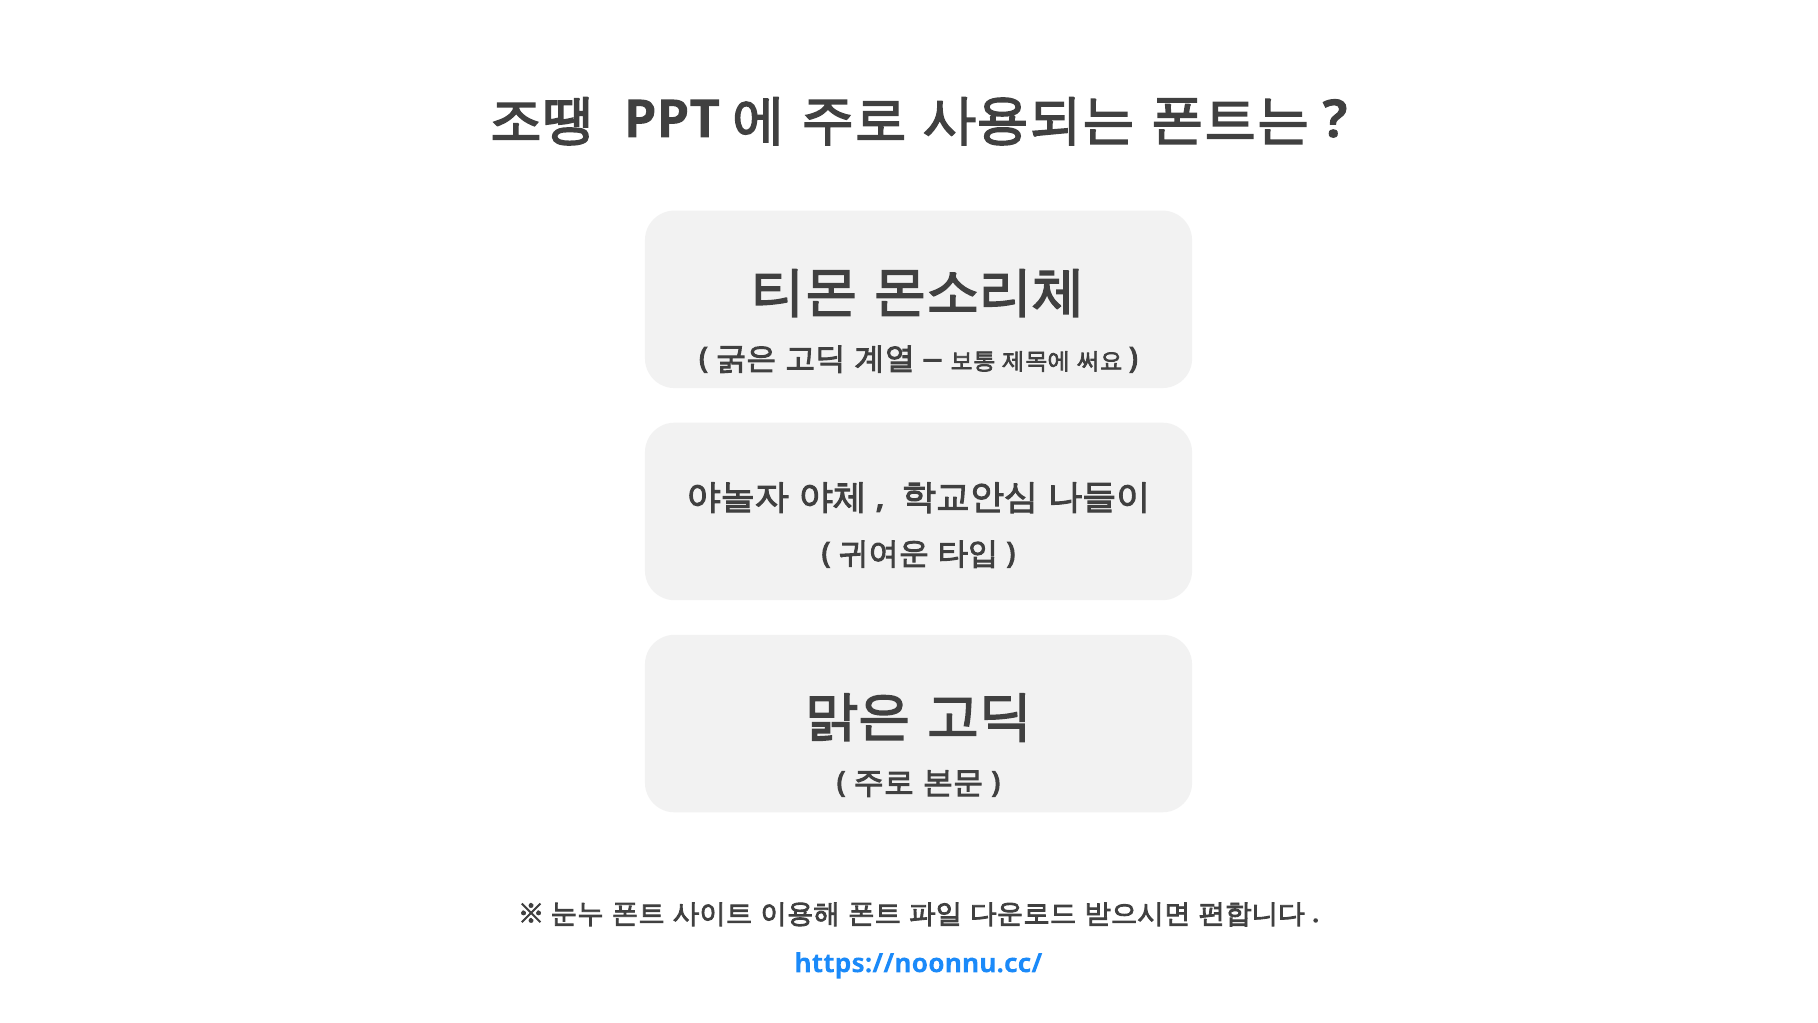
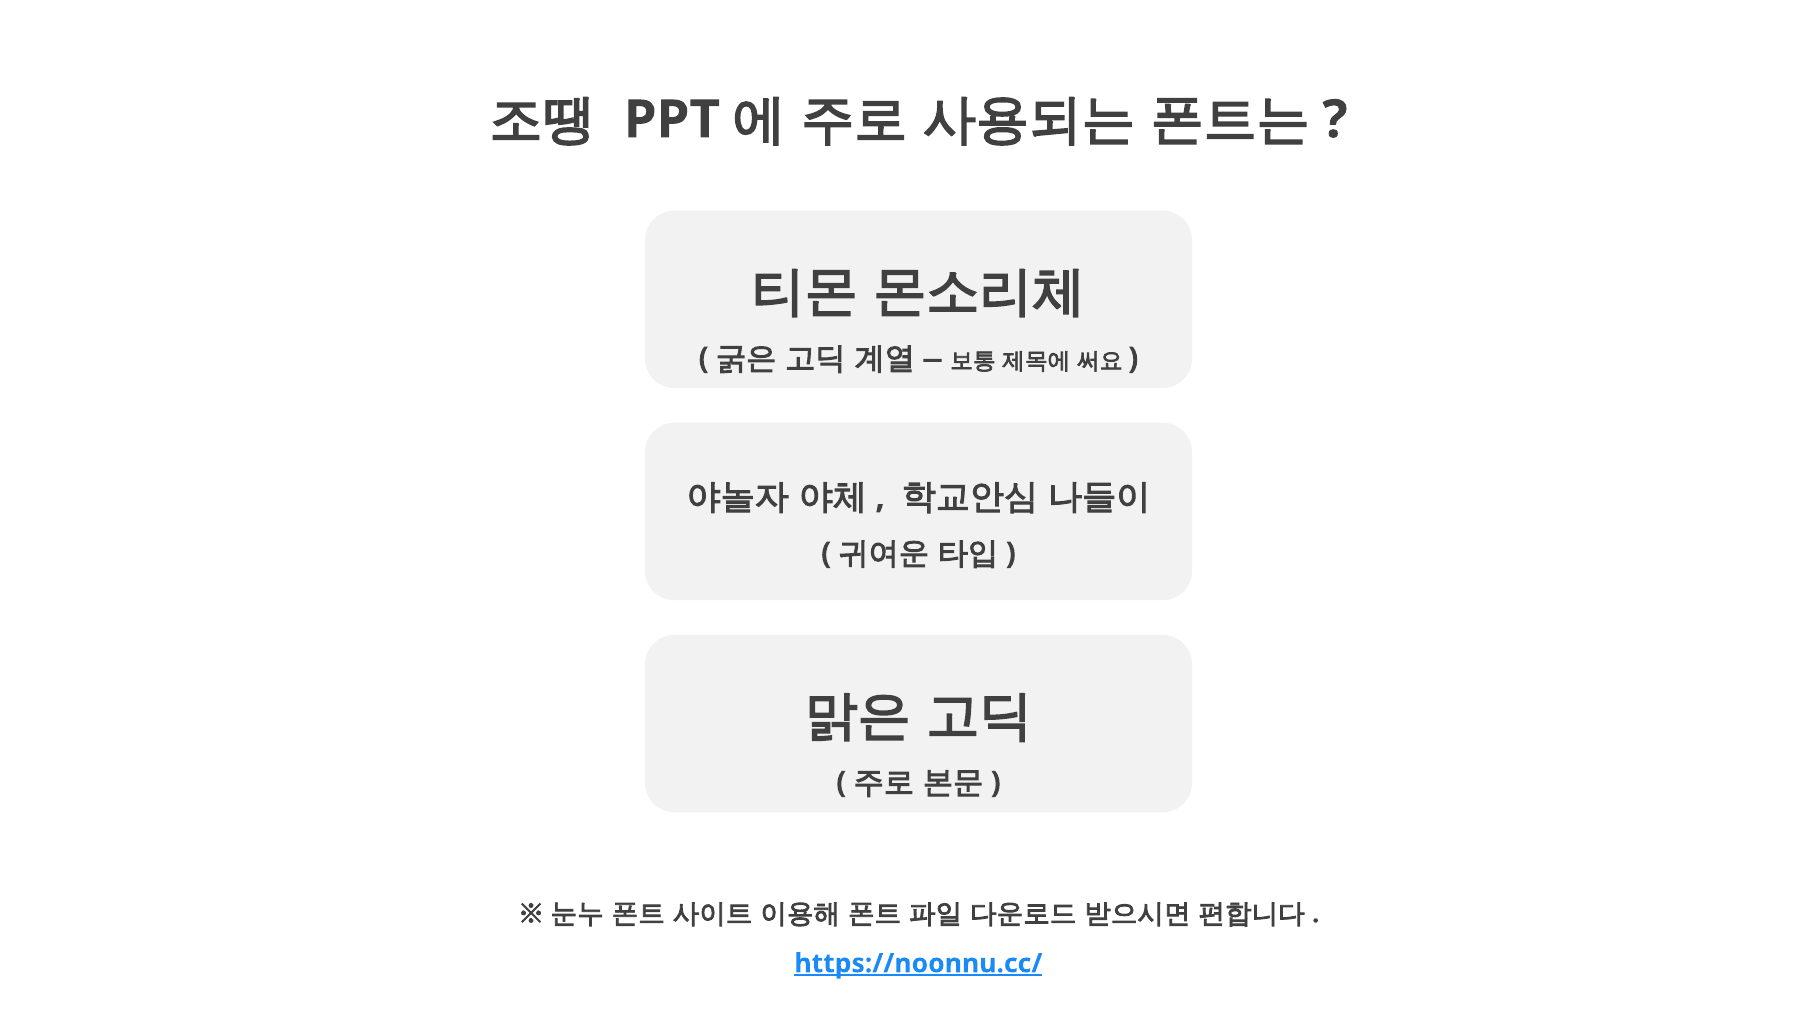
https://noonnu.cc/ underline: none -> present (918, 963)
